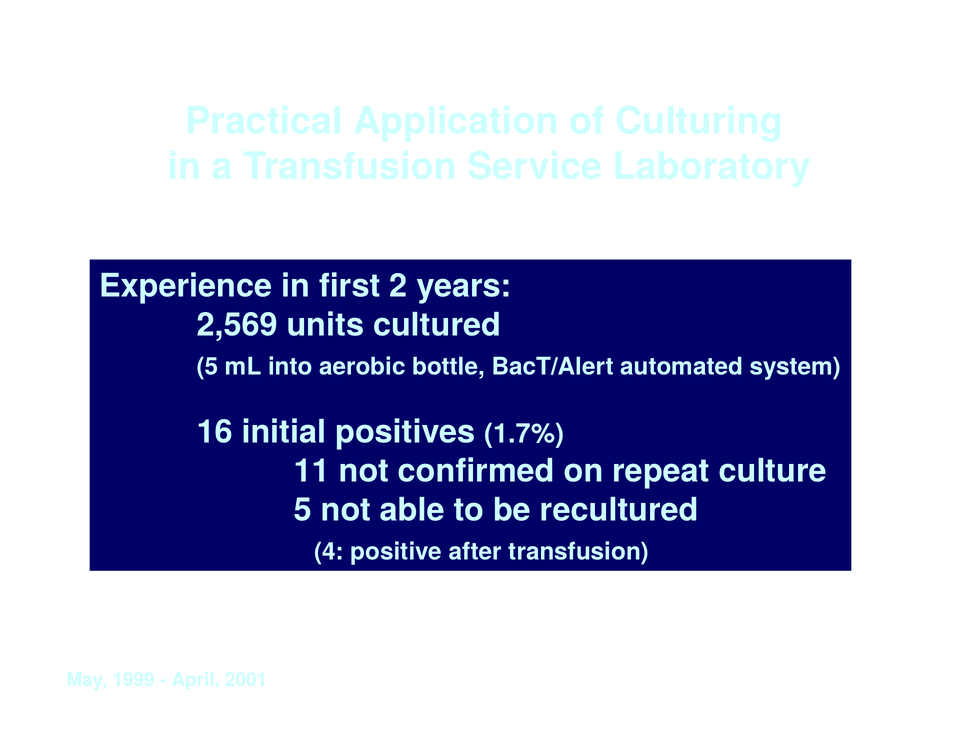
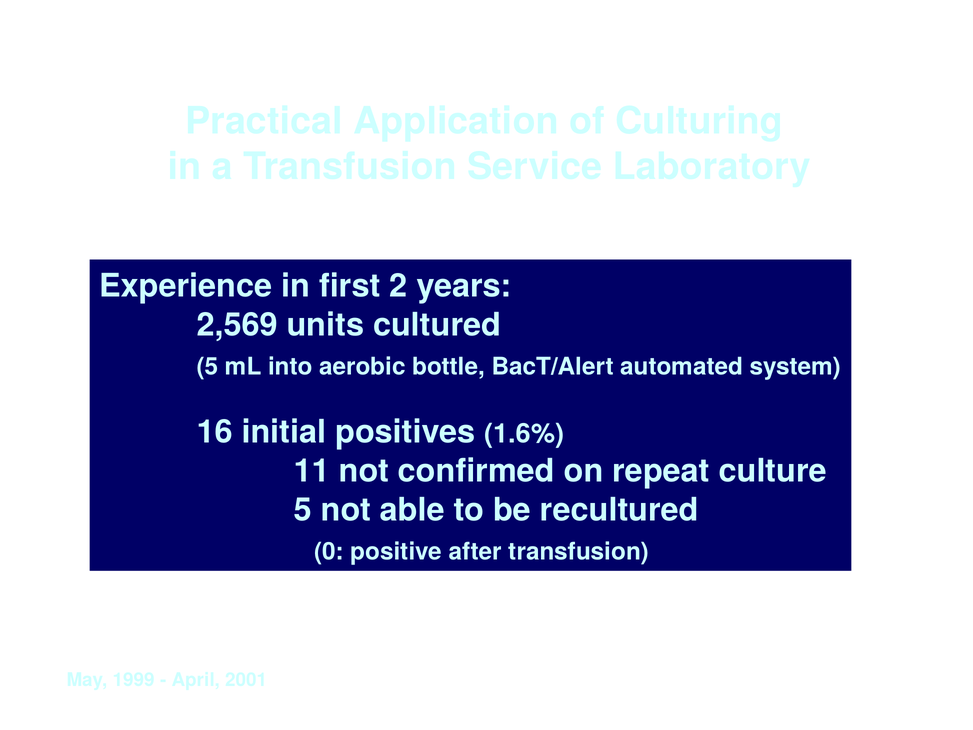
1.7%: 1.7% -> 1.6% (524, 434)
4: 4 -> 0 (329, 551)
